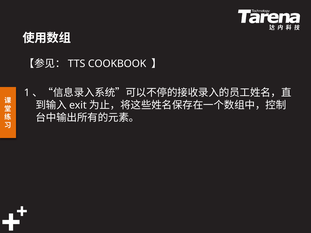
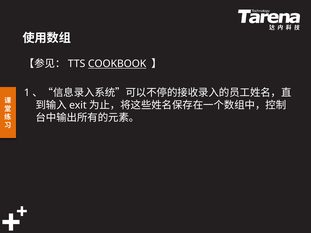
COOKBOOK underline: none -> present (117, 64)
